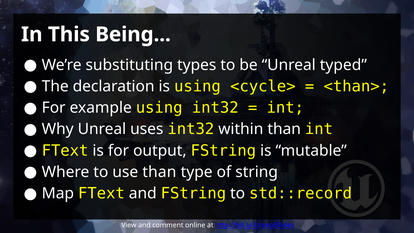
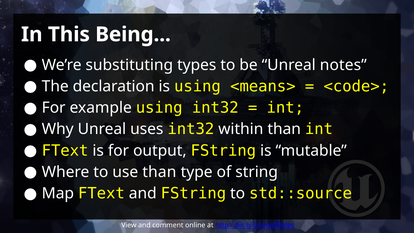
typed: typed -> notes (343, 65)
<cycle>: <cycle> -> <means> (263, 86)
<than>: <than> -> <code> (356, 86)
std::record: std::record -> std::source (301, 193)
